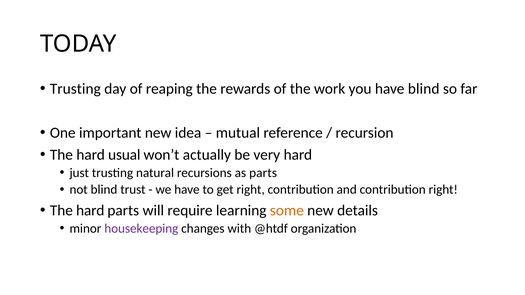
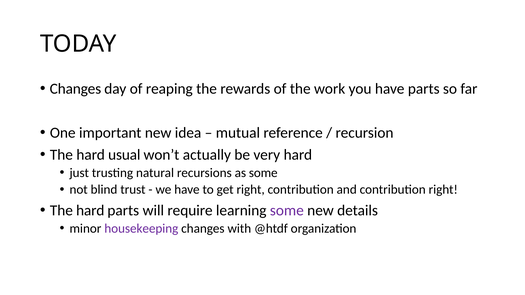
Trusting: Trusting -> Changes (75, 89)
have blind: blind -> parts (424, 89)
as parts: parts -> some (263, 173)
some colour: orange -> purple (287, 211)
